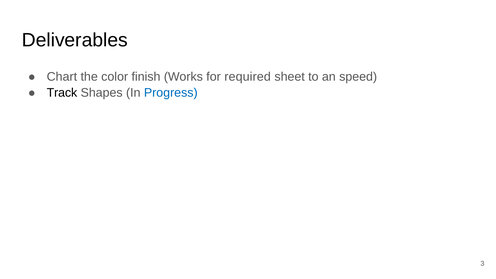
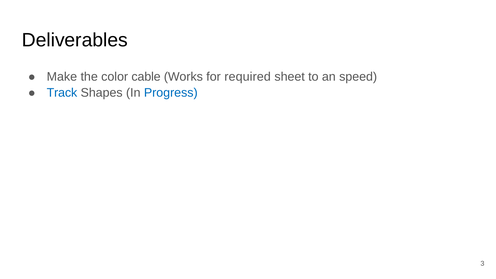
Chart: Chart -> Make (62, 77)
finish: finish -> cable (146, 77)
Track colour: black -> blue (62, 93)
